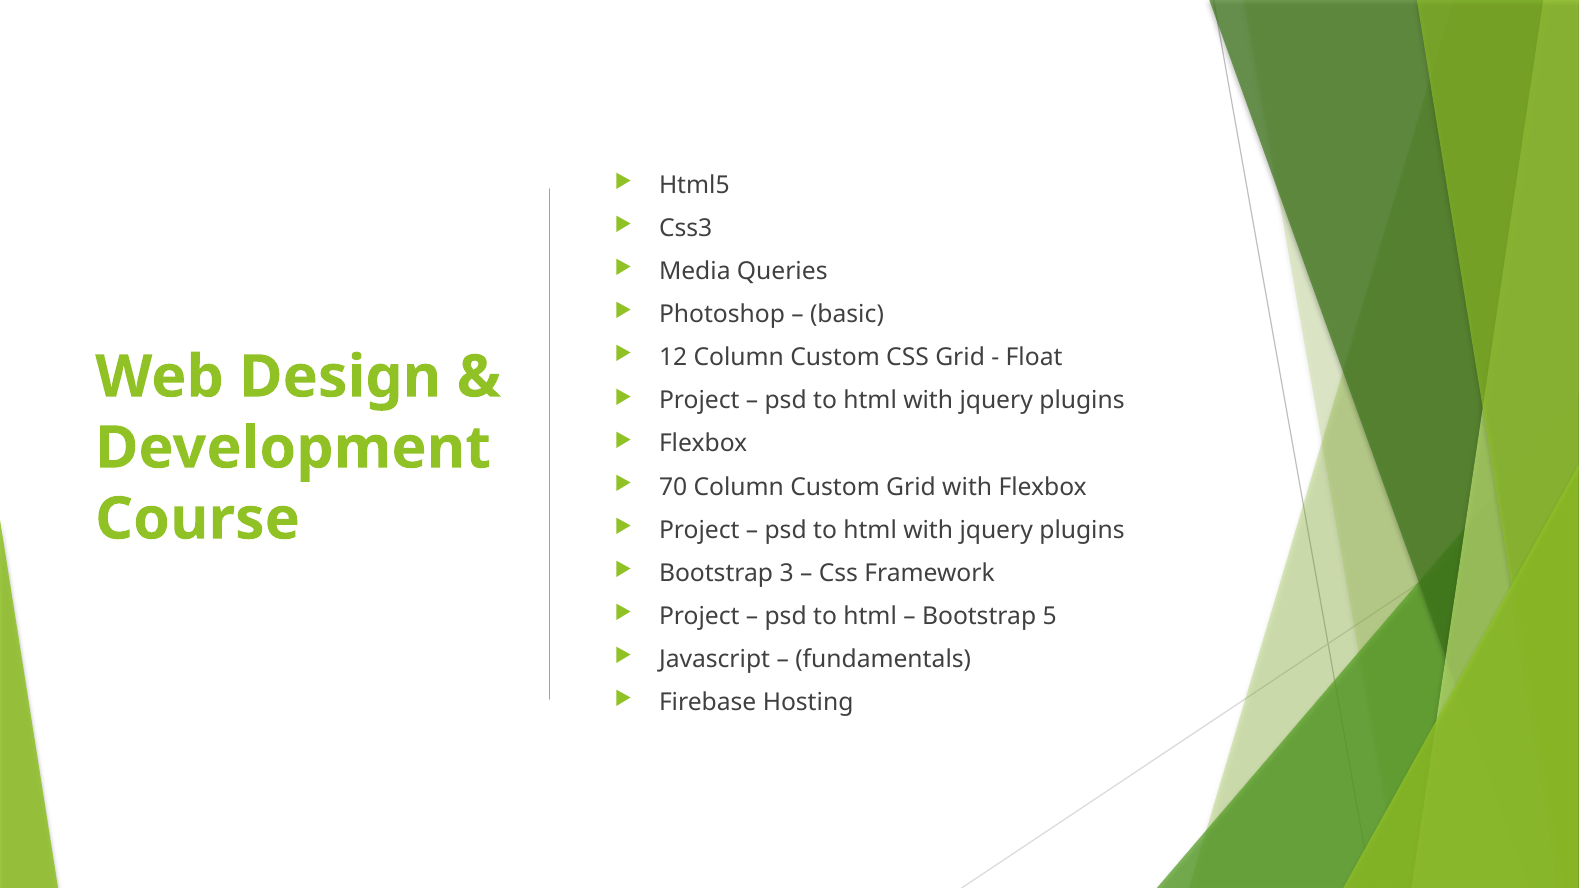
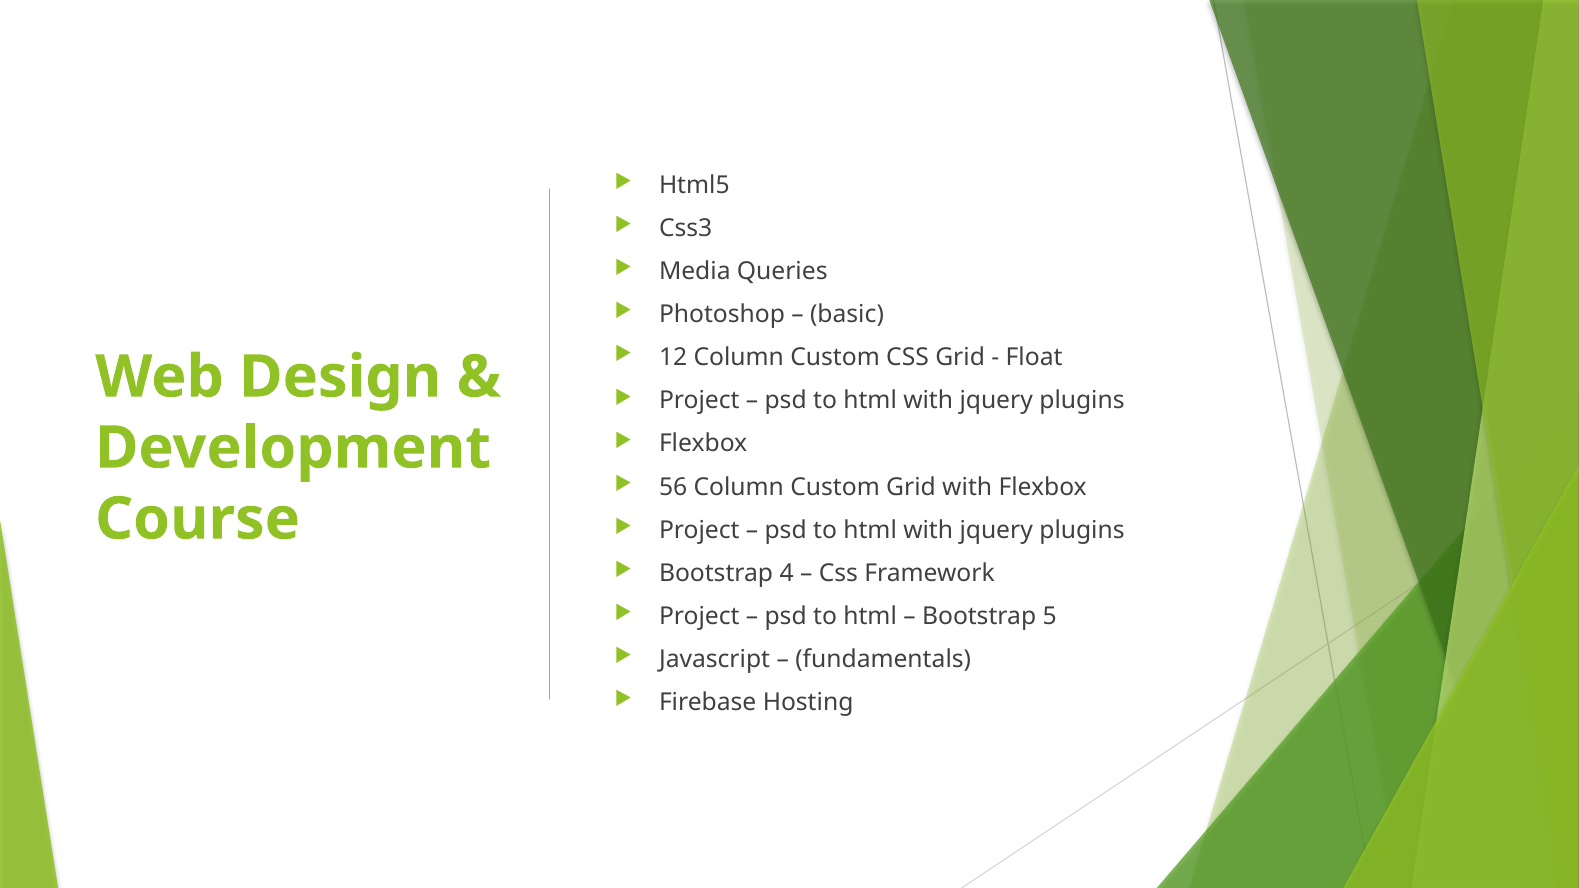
70: 70 -> 56 (673, 487)
3: 3 -> 4 (787, 573)
